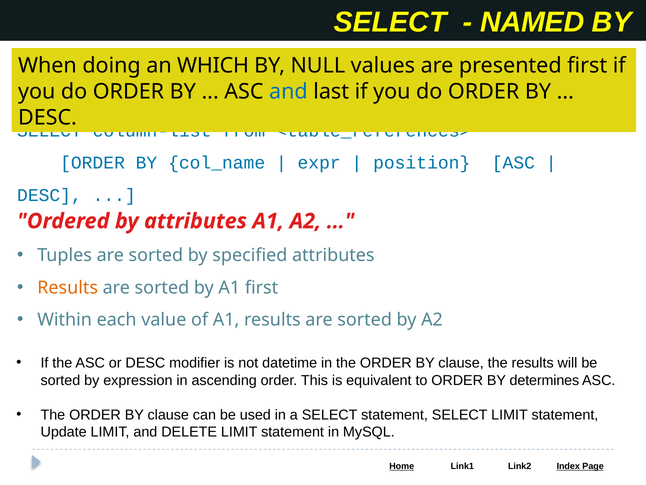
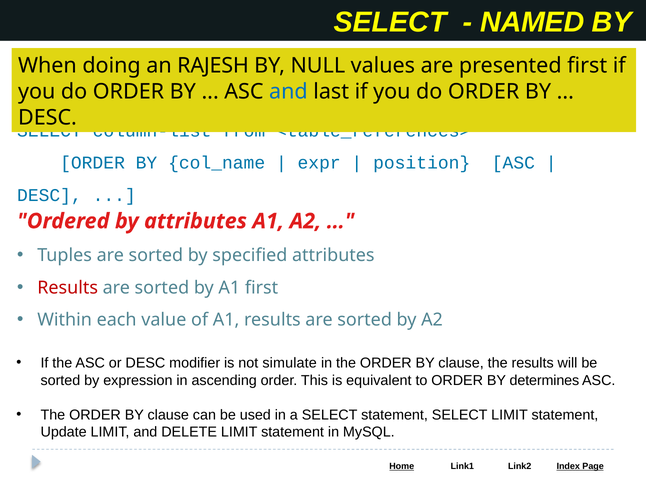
WHICH: WHICH -> RAJESH (213, 66)
Results colour: orange -> red (68, 287)
datetime: datetime -> simulate (290, 363)
